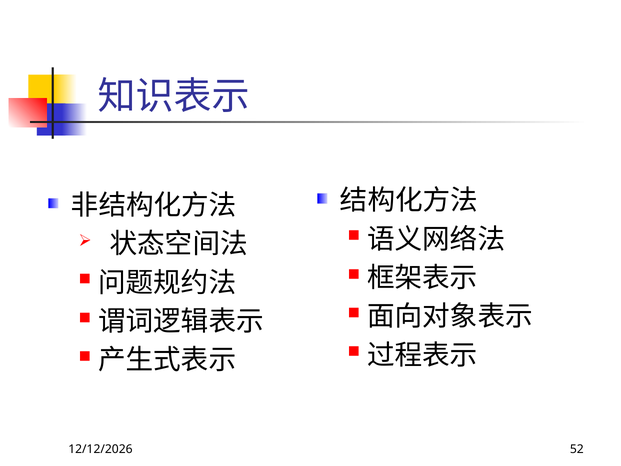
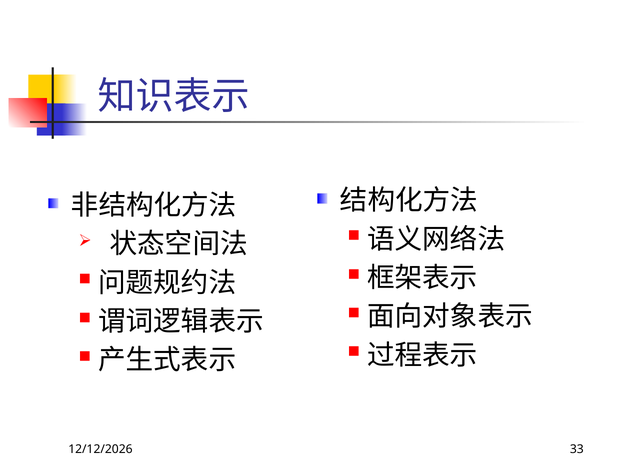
52: 52 -> 33 (577, 449)
